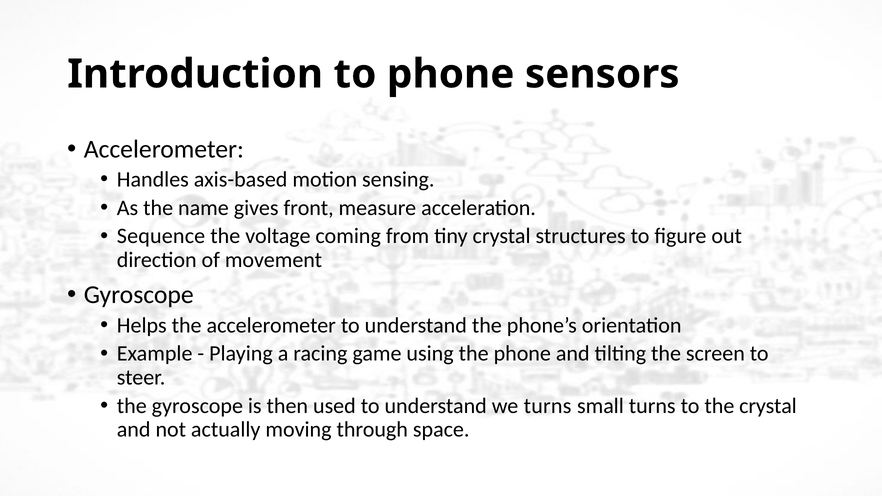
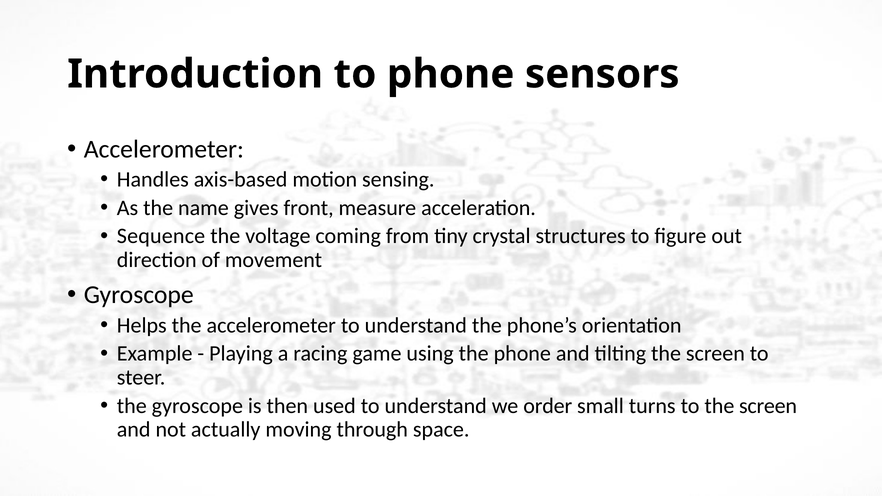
we turns: turns -> order (548, 406)
to the crystal: crystal -> screen (768, 406)
